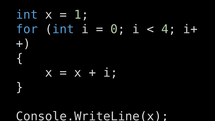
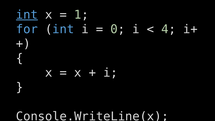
int underline: none -> present (27, 15)
